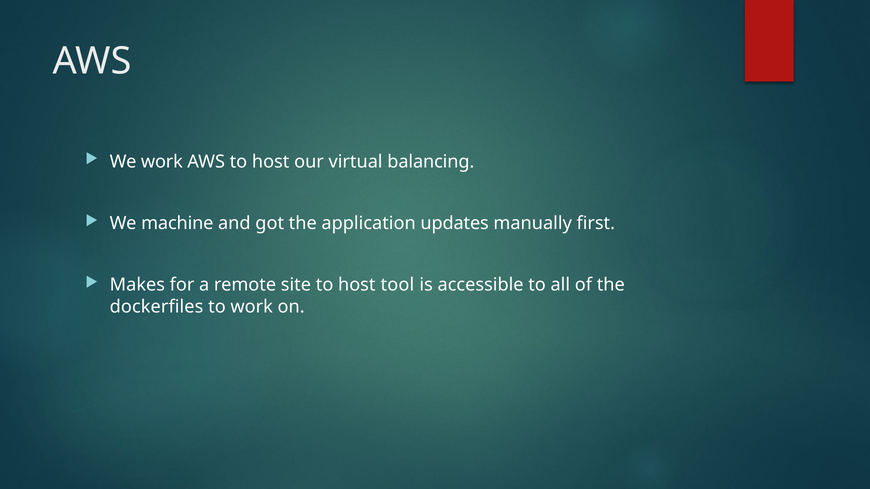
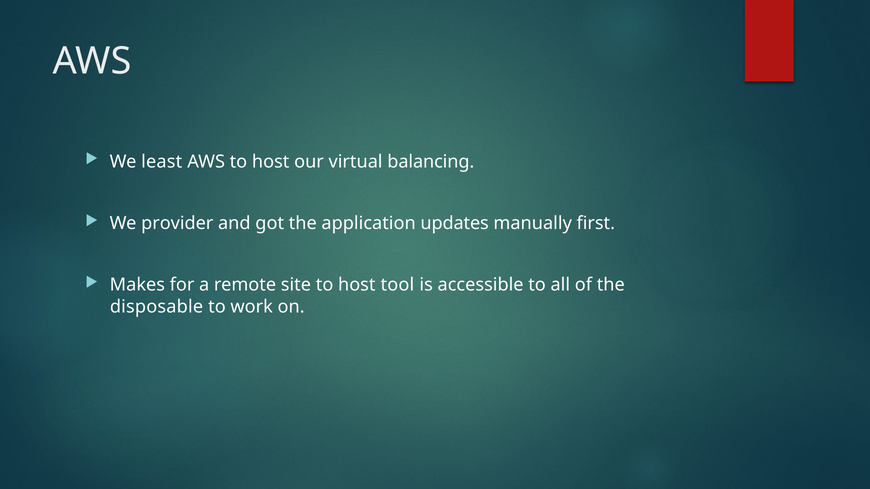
We work: work -> least (162, 162)
machine: machine -> provider (177, 224)
dockerfiles: dockerfiles -> disposable (157, 307)
